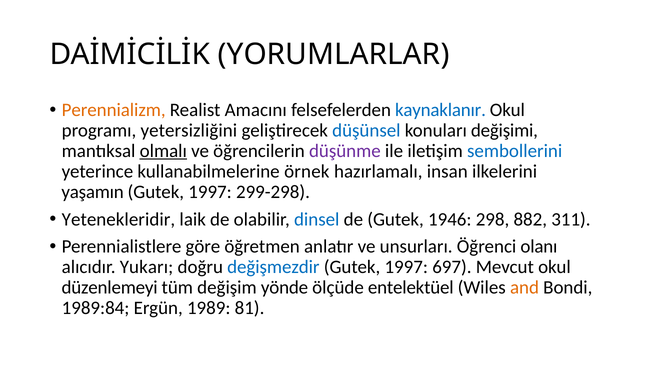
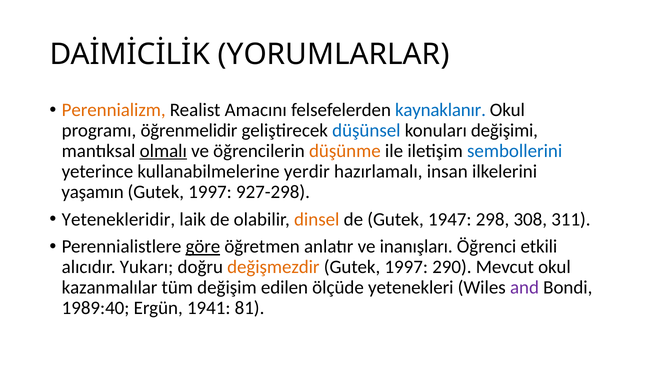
yetersizliğini: yetersizliğini -> öğrenmelidir (189, 130)
düşünme colour: purple -> orange (345, 151)
örnek: örnek -> yerdir (307, 171)
299-298: 299-298 -> 927-298 (273, 192)
dinsel colour: blue -> orange (317, 219)
1946: 1946 -> 1947 (450, 219)
882: 882 -> 308 (530, 219)
göre underline: none -> present (203, 246)
unsurları: unsurları -> inanışları (416, 246)
olanı: olanı -> etkili (539, 246)
değişmezdir colour: blue -> orange (273, 267)
697: 697 -> 290 (452, 267)
düzenlemeyi: düzenlemeyi -> kazanmalılar (110, 287)
yönde: yönde -> edilen (284, 287)
entelektüel: entelektüel -> yetenekleri (411, 287)
and colour: orange -> purple (525, 287)
1989:84: 1989:84 -> 1989:40 (96, 308)
1989: 1989 -> 1941 (209, 308)
